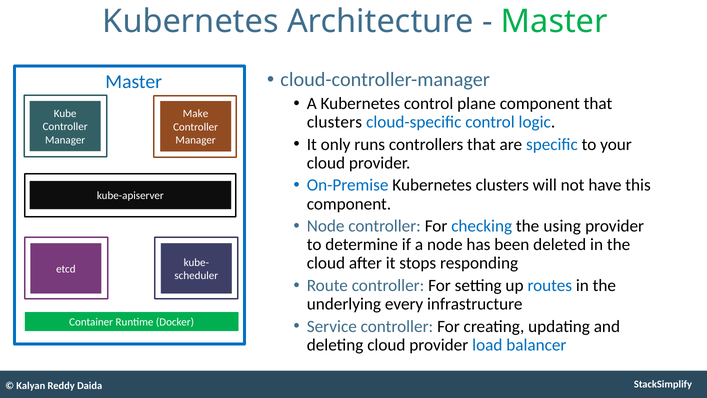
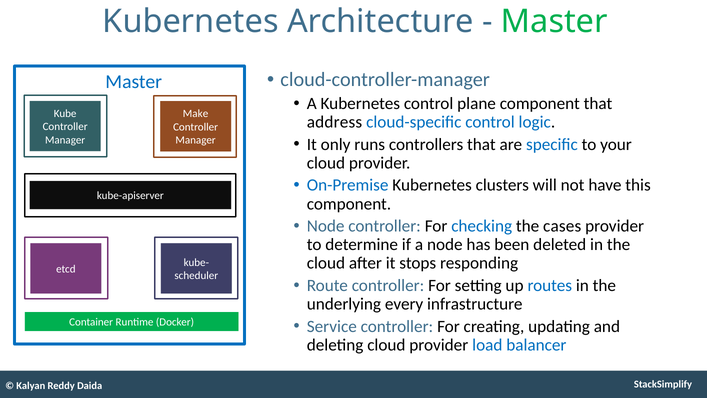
clusters: clusters -> address (334, 122)
using: using -> cases (562, 226)
